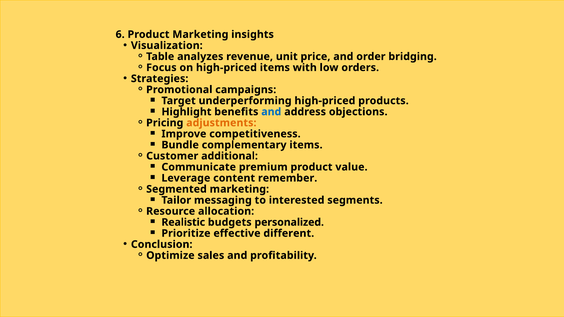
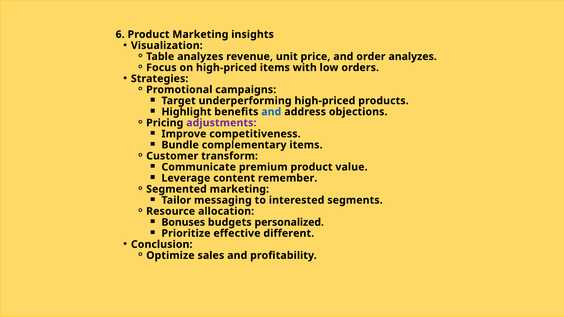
order bridging: bridging -> analyzes (413, 57)
adjustments colour: orange -> purple (221, 123)
additional: additional -> transform (230, 156)
Realistic: Realistic -> Bonuses (183, 222)
